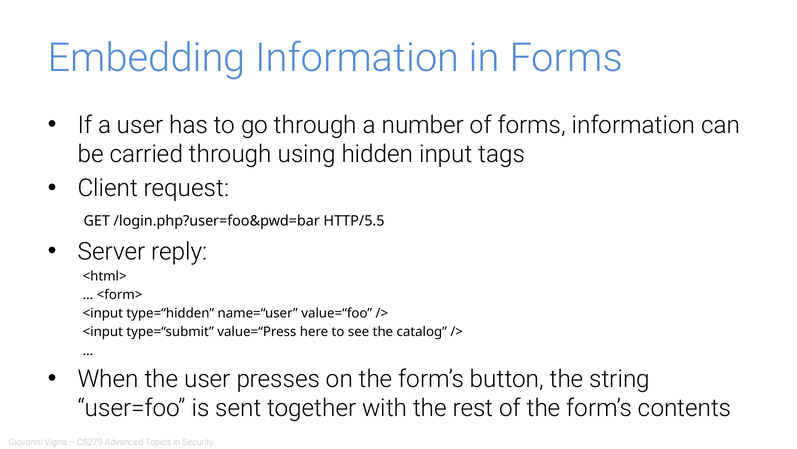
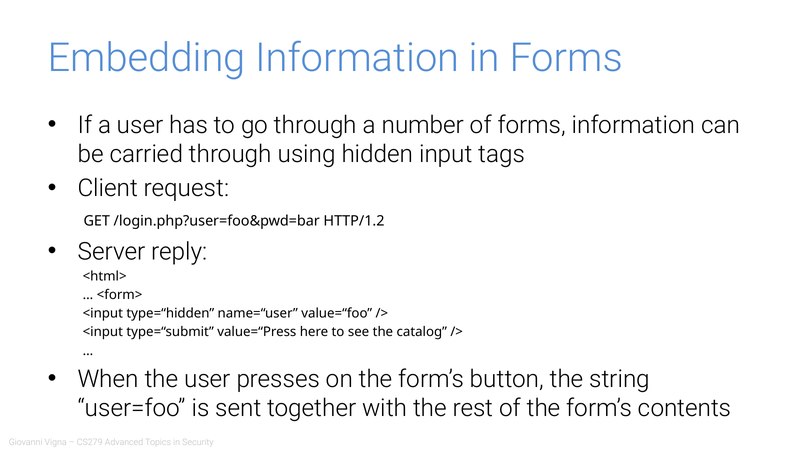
HTTP/5.5: HTTP/5.5 -> HTTP/1.2 (354, 221)
